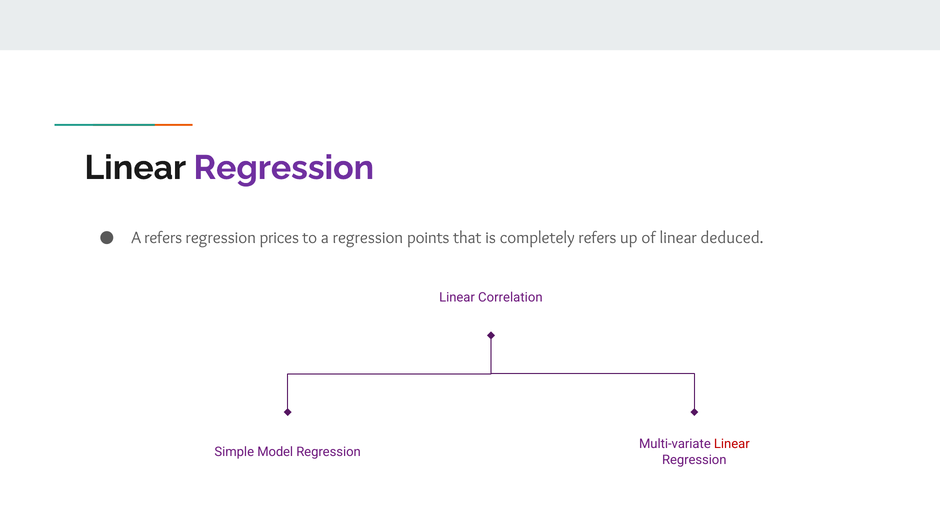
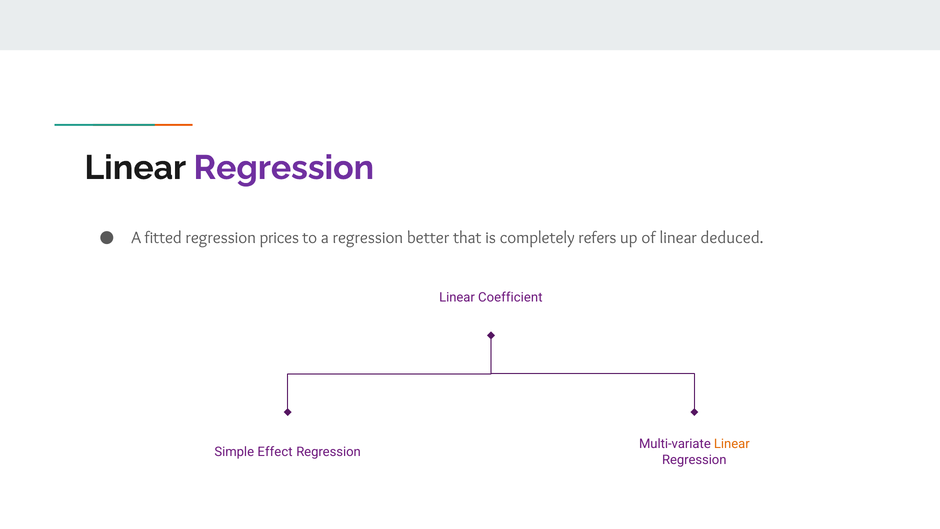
A refers: refers -> fitted (163, 238)
points: points -> better (428, 238)
Correlation: Correlation -> Coefficient (510, 297)
Linear colour: red -> orange (732, 444)
Model: Model -> Effect (275, 452)
